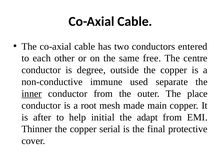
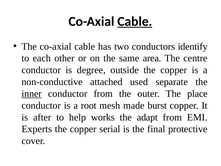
Cable underline: none -> present (135, 21)
entered: entered -> identify (193, 46)
free: free -> area (152, 58)
immune: immune -> attached (106, 82)
main: main -> burst (157, 105)
initial: initial -> works (103, 117)
Thinner: Thinner -> Experts (37, 129)
